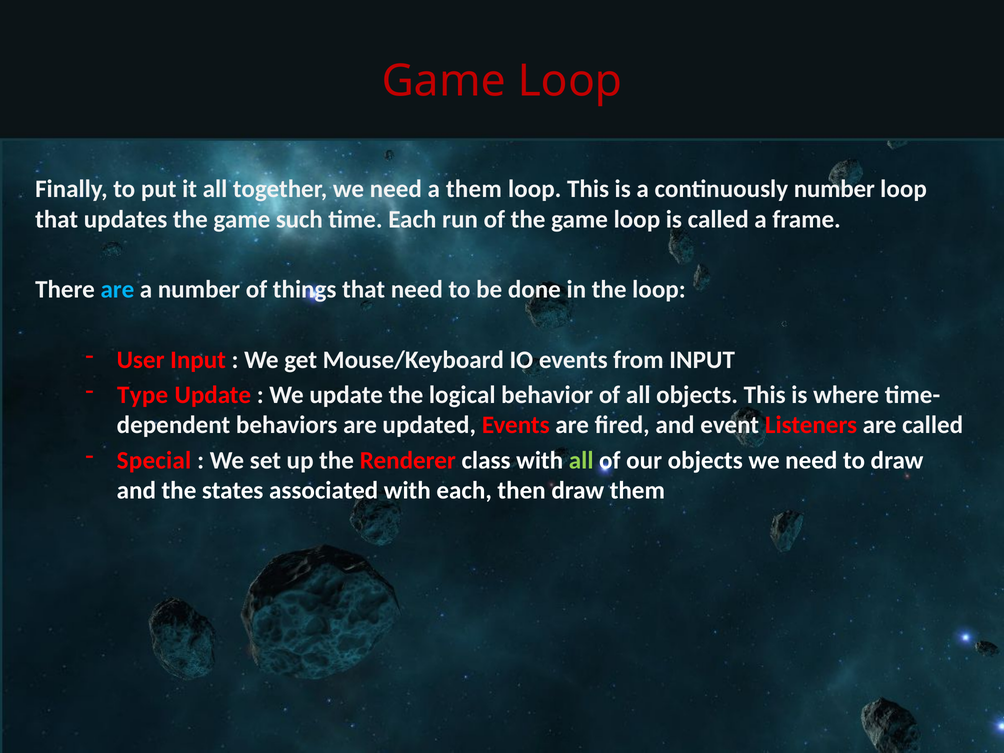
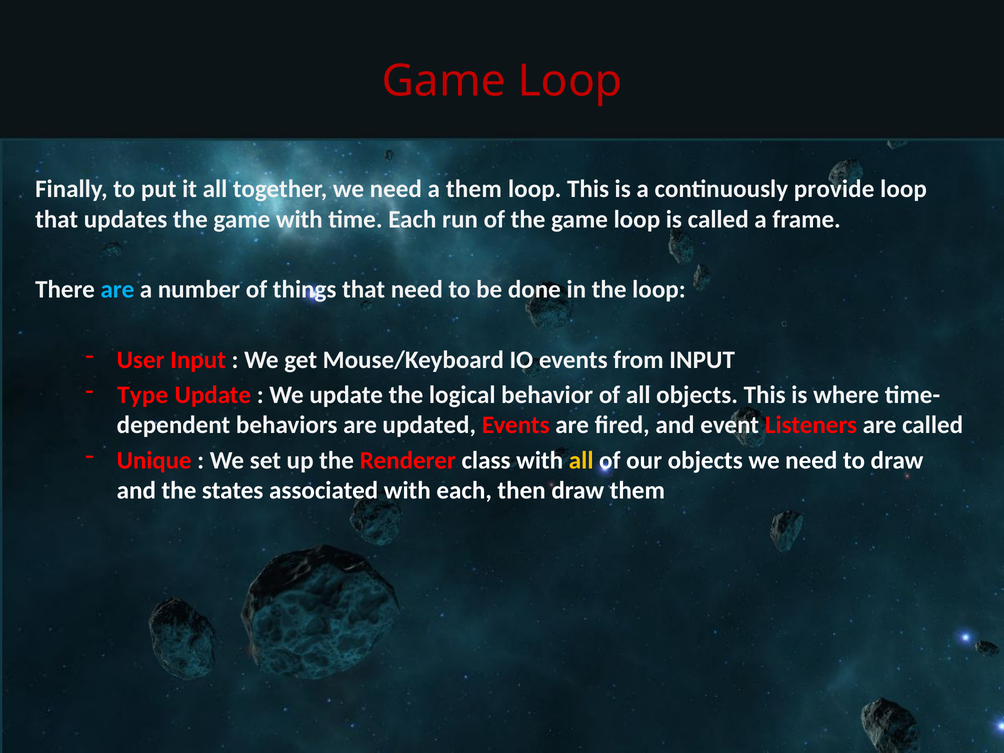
continuously number: number -> provide (834, 189)
game such: such -> with (299, 219)
Special: Special -> Unique (154, 460)
all colour: light green -> yellow (581, 460)
